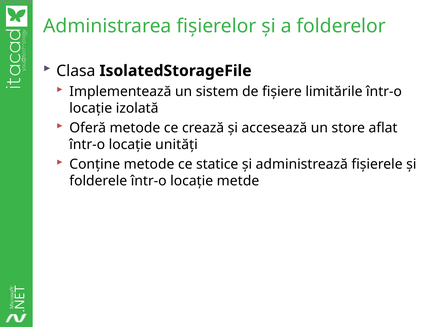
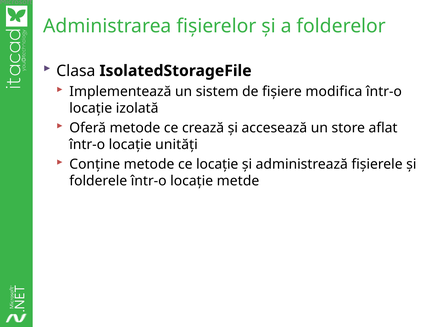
limitările: limitările -> modifica (334, 91)
ce statice: statice -> locație (217, 164)
